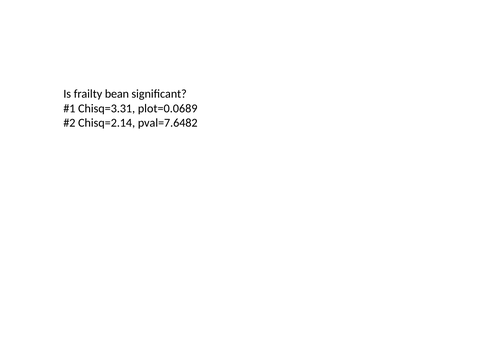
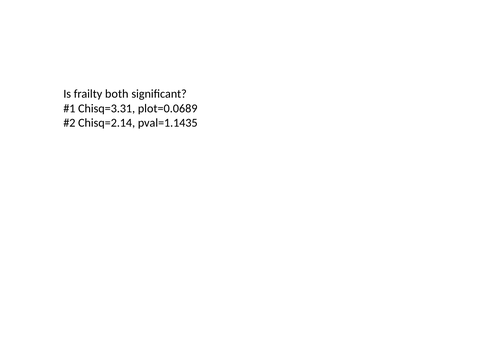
bean: bean -> both (117, 94)
pval=7.6482: pval=7.6482 -> pval=1.1435 (168, 123)
